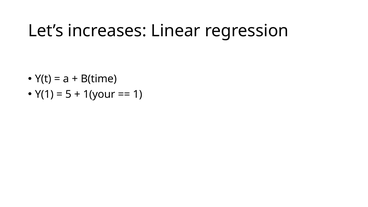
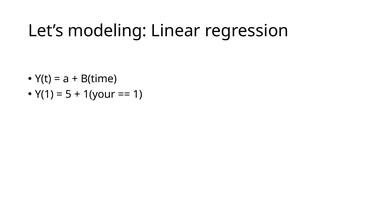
increases: increases -> modeling (107, 31)
